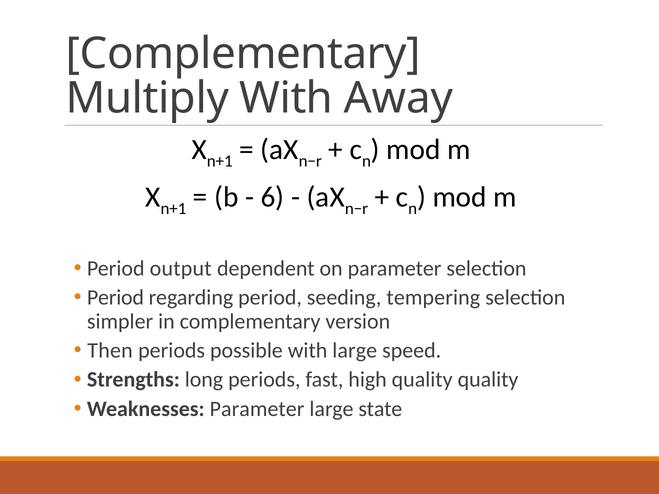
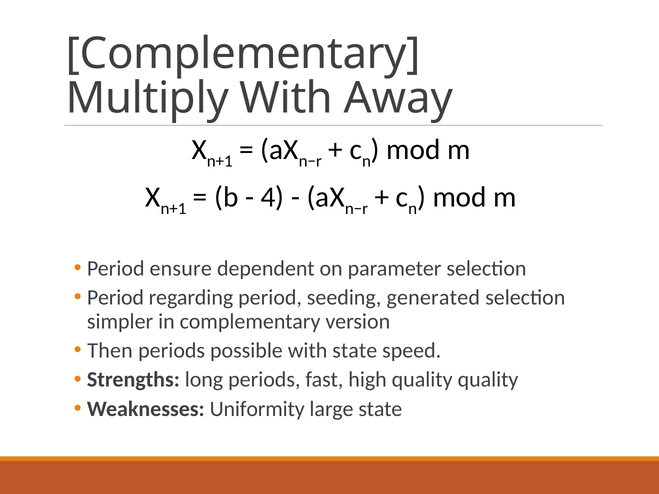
6: 6 -> 4 (272, 197)
output: output -> ensure (181, 269)
tempering: tempering -> generated (433, 298)
with large: large -> state (355, 351)
Weaknesses Parameter: Parameter -> Uniformity (257, 409)
